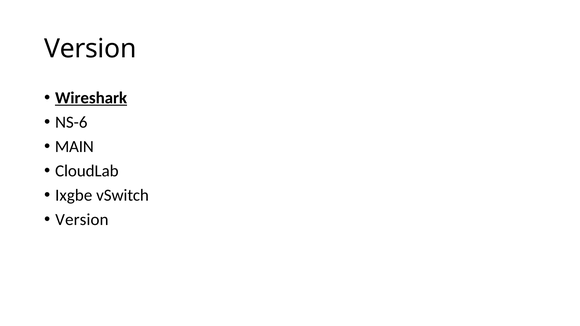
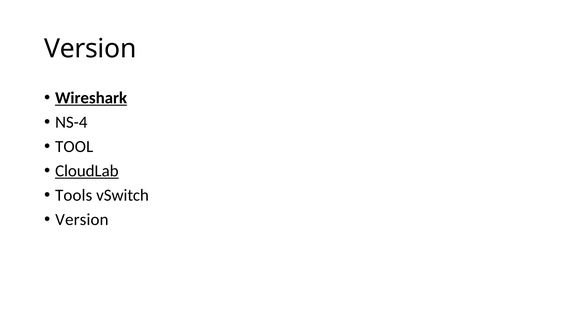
NS-6: NS-6 -> NS-4 (71, 122)
MAIN: MAIN -> TOOL (74, 147)
CloudLab underline: none -> present (87, 171)
Ixgbe: Ixgbe -> Tools (74, 195)
